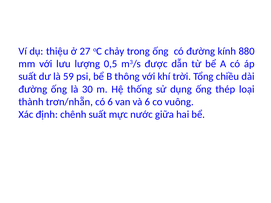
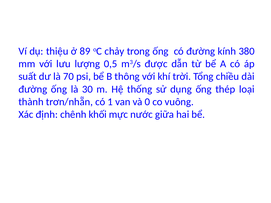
27: 27 -> 89 (85, 51)
880: 880 -> 380 (247, 51)
59: 59 -> 70 (68, 77)
có 6: 6 -> 1 (110, 102)
và 6: 6 -> 0 (147, 102)
chênh suất: suất -> khối (98, 115)
